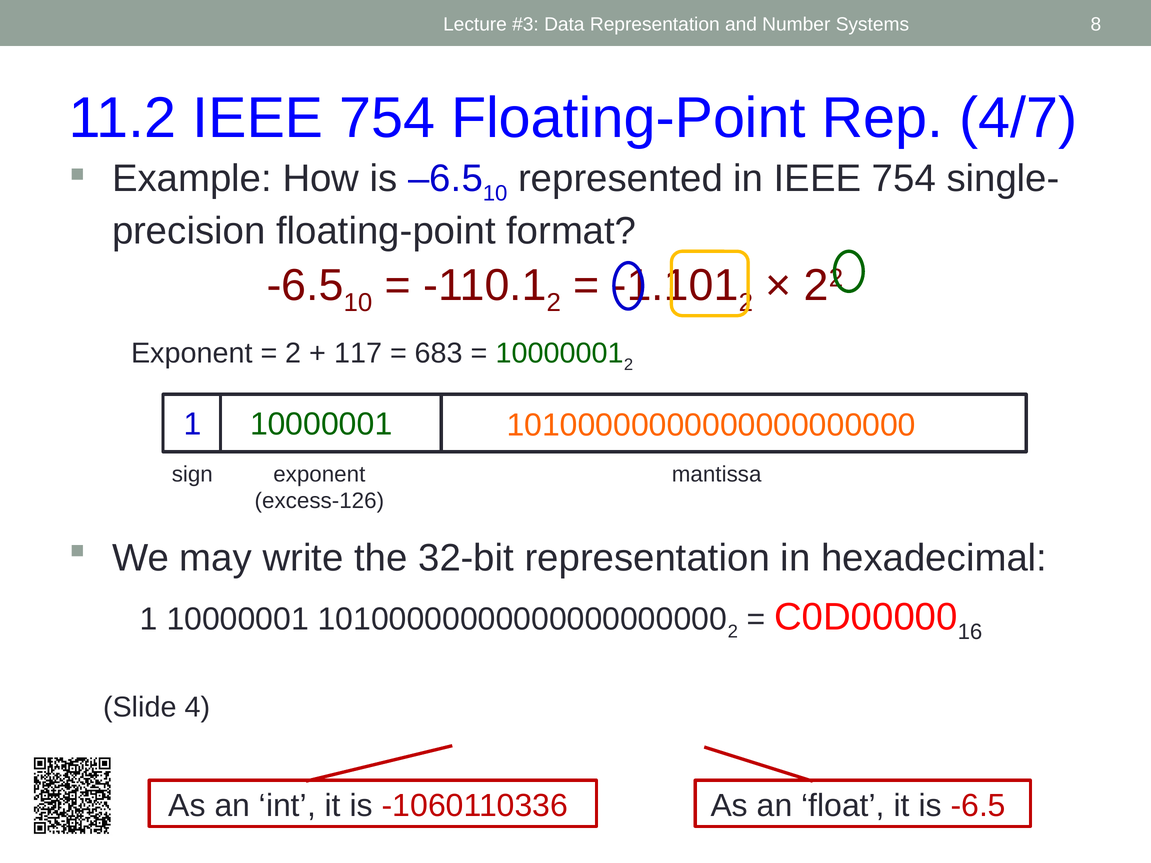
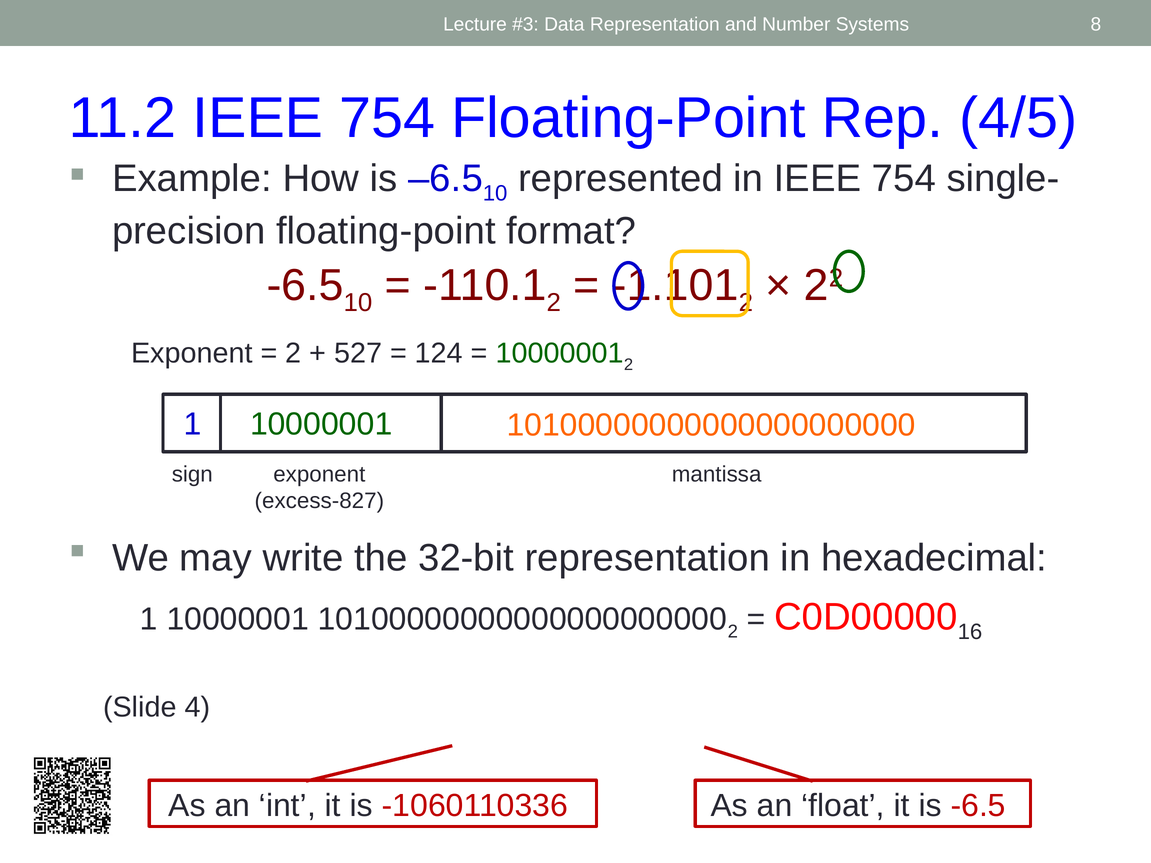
4/7: 4/7 -> 4/5 (1018, 118)
117: 117 -> 527 (358, 353)
683: 683 -> 124 (439, 353)
excess-126: excess-126 -> excess-827 (319, 501)
